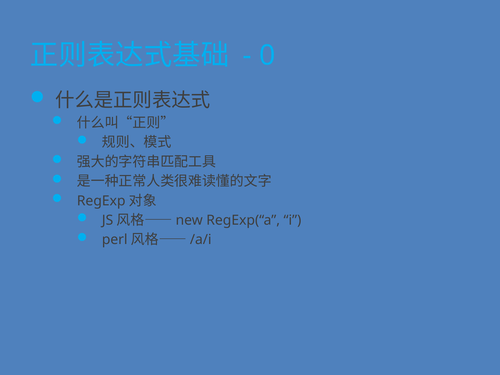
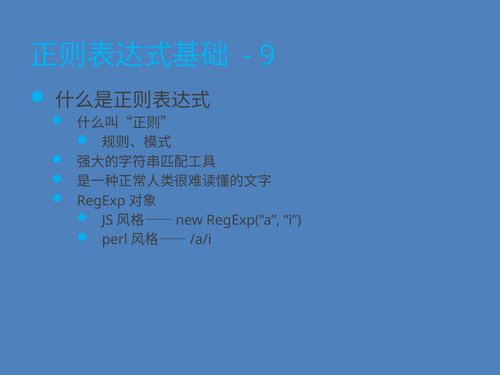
0: 0 -> 9 (267, 55)
